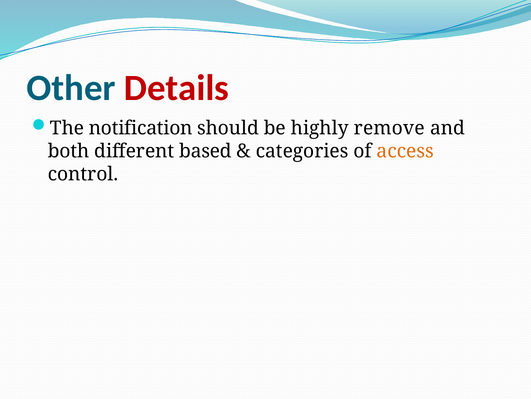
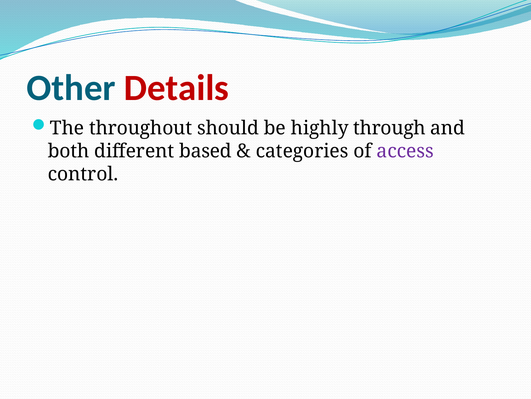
notification: notification -> throughout (141, 128)
remove: remove -> through (389, 128)
access colour: orange -> purple (405, 151)
